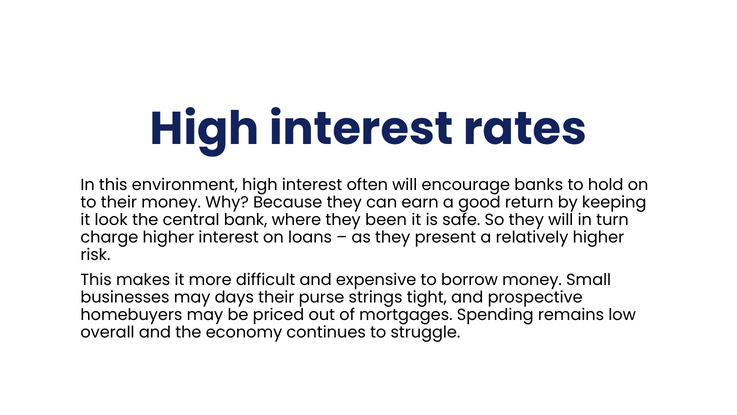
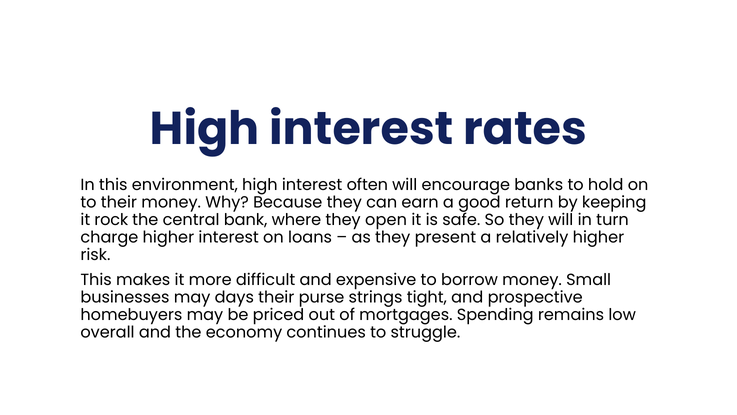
look: look -> rock (111, 220)
been: been -> open (386, 220)
